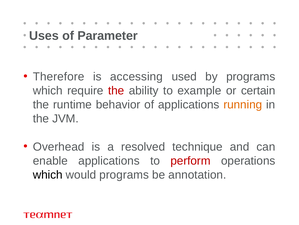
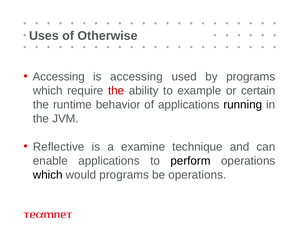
Parameter: Parameter -> Otherwise (108, 36)
Therefore: Therefore -> Accessing (59, 76)
running colour: orange -> black (243, 104)
Overhead: Overhead -> Reflective (59, 146)
resolved: resolved -> examine (143, 146)
perform colour: red -> black (191, 160)
be annotation: annotation -> operations (197, 174)
